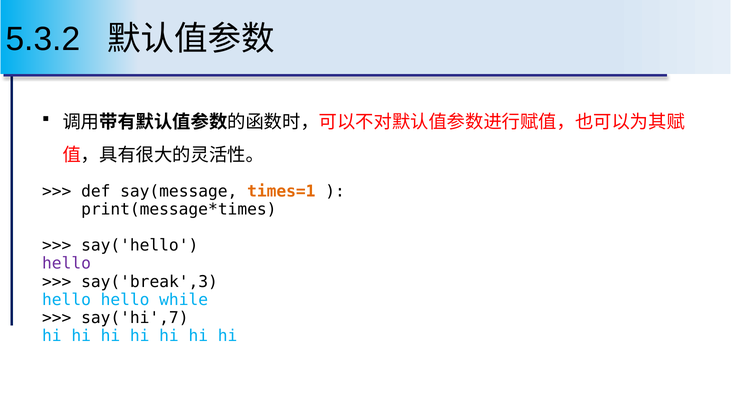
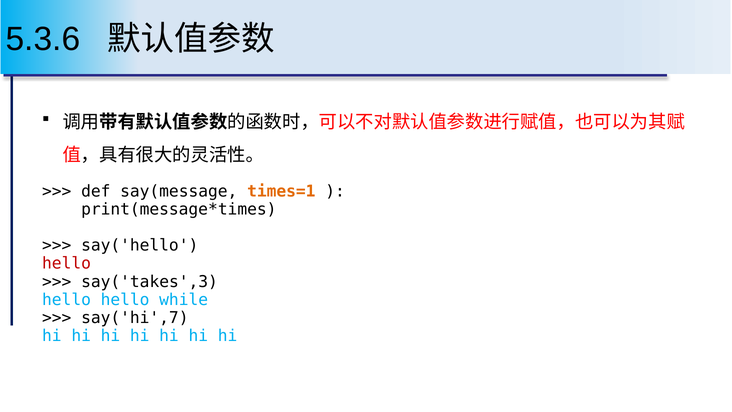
5.3.2: 5.3.2 -> 5.3.6 (43, 39)
hello colour: purple -> red (67, 263)
say('break',3: say('break',3 -> say('takes',3 (150, 282)
